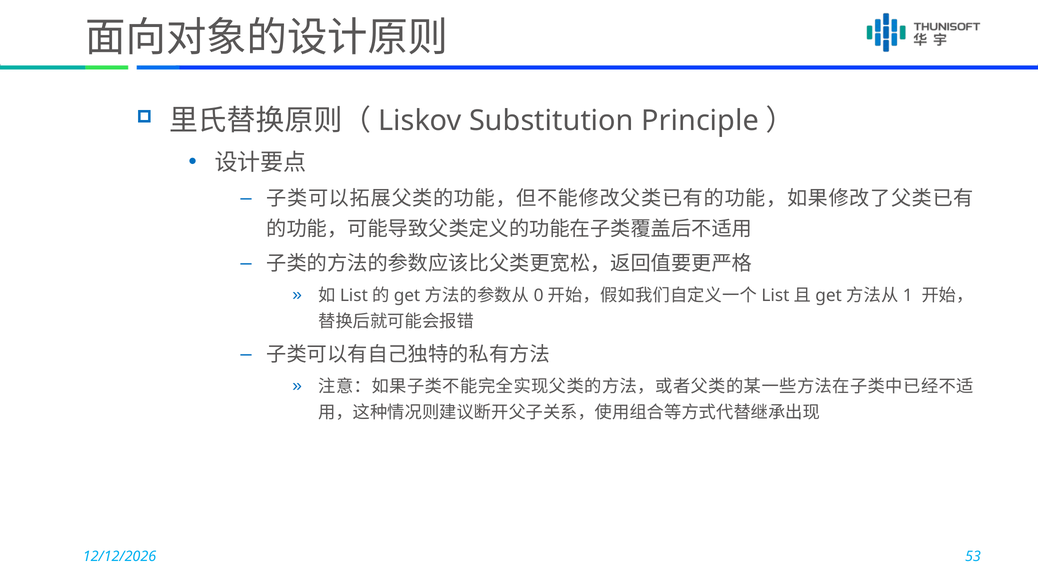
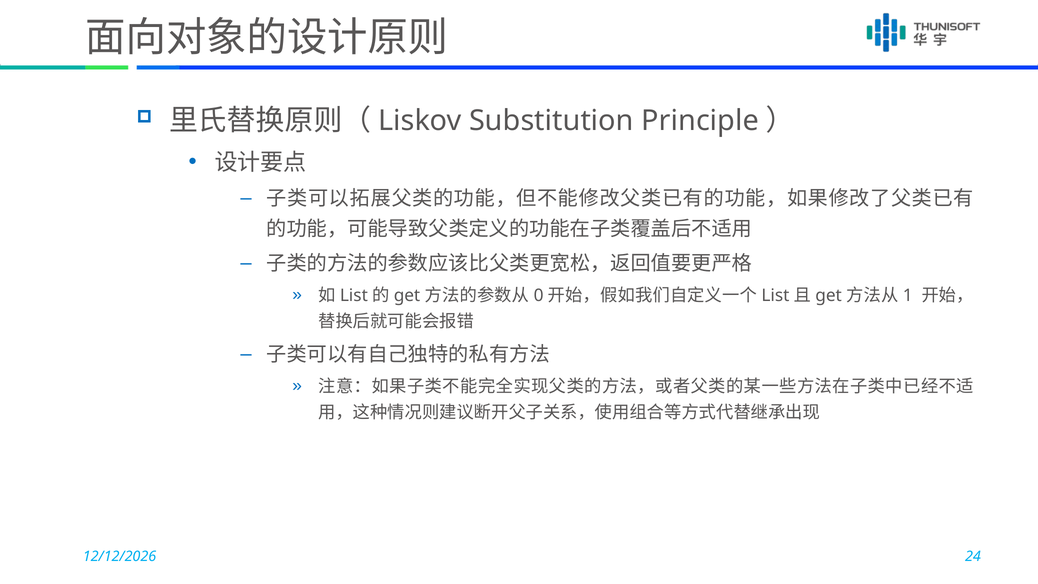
53: 53 -> 24 (973, 557)
